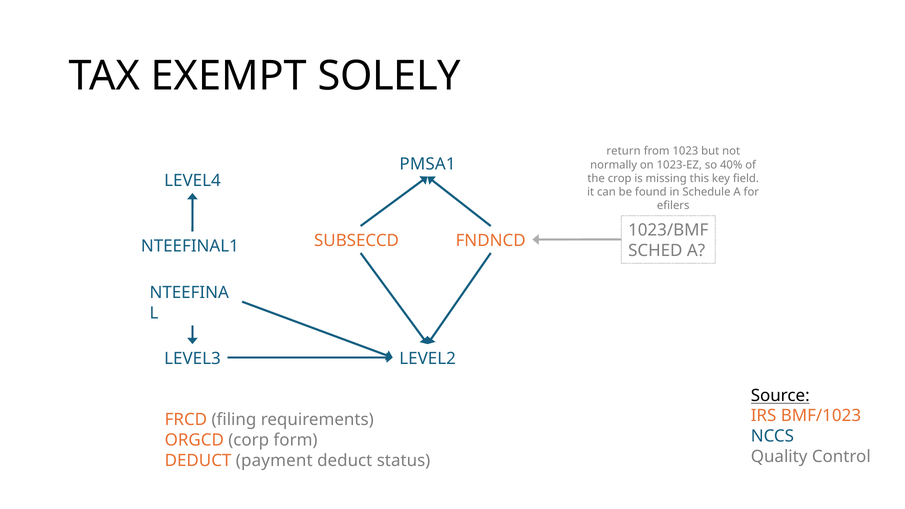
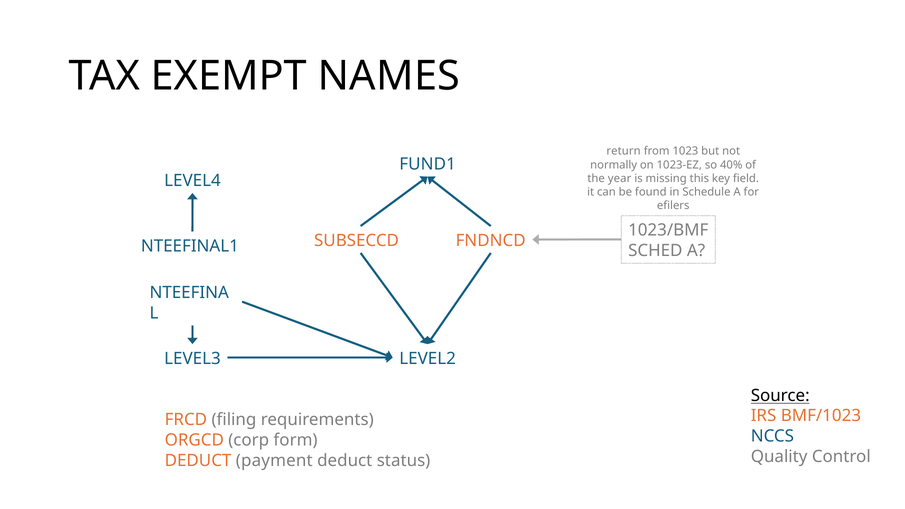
SOLELY: SOLELY -> NAMES (389, 76)
PMSA1: PMSA1 -> FUND1 (428, 164)
crop: crop -> year (620, 178)
